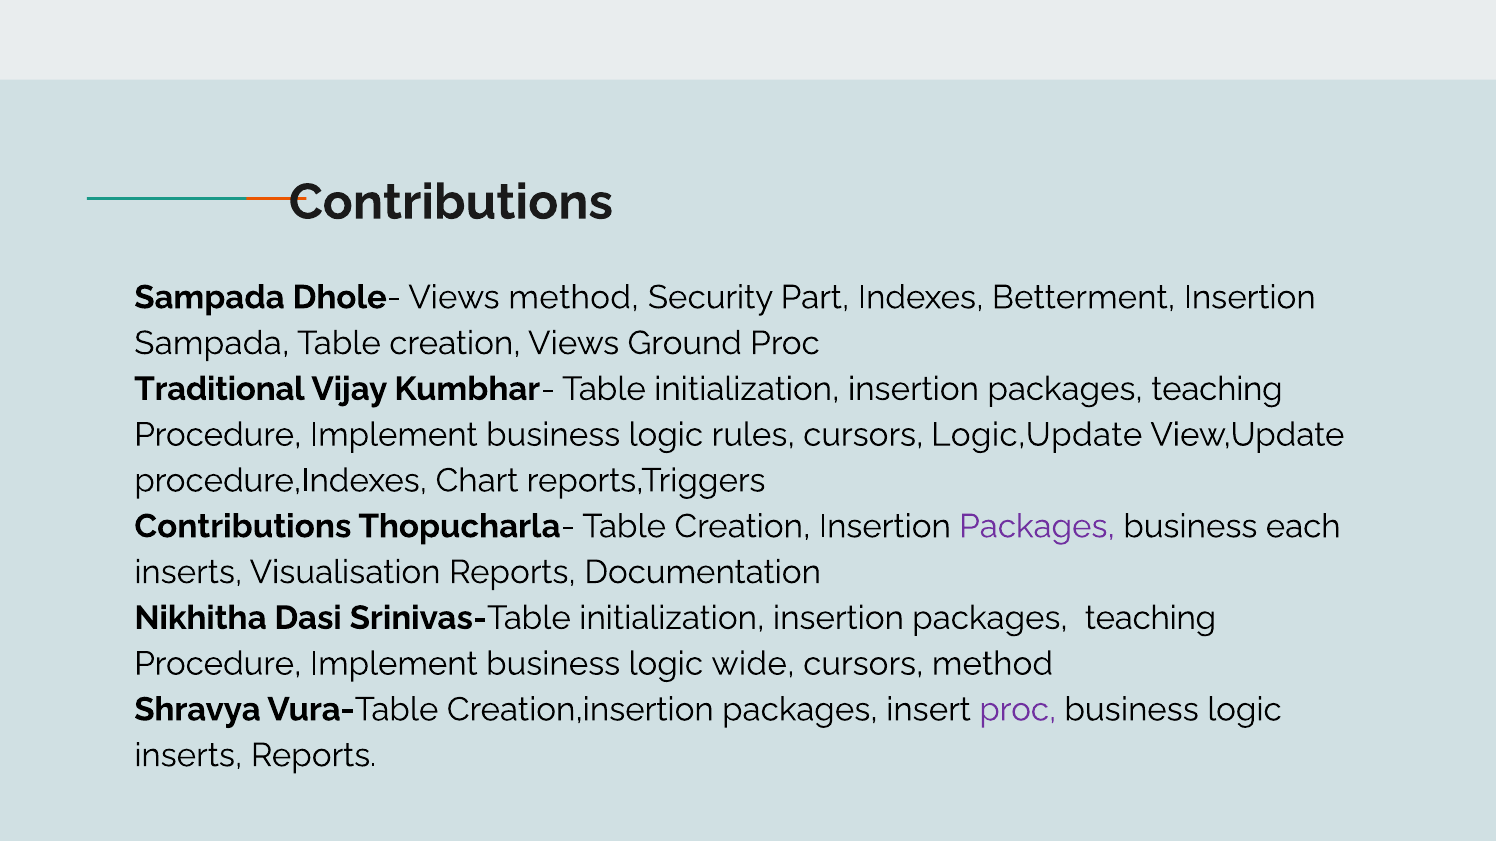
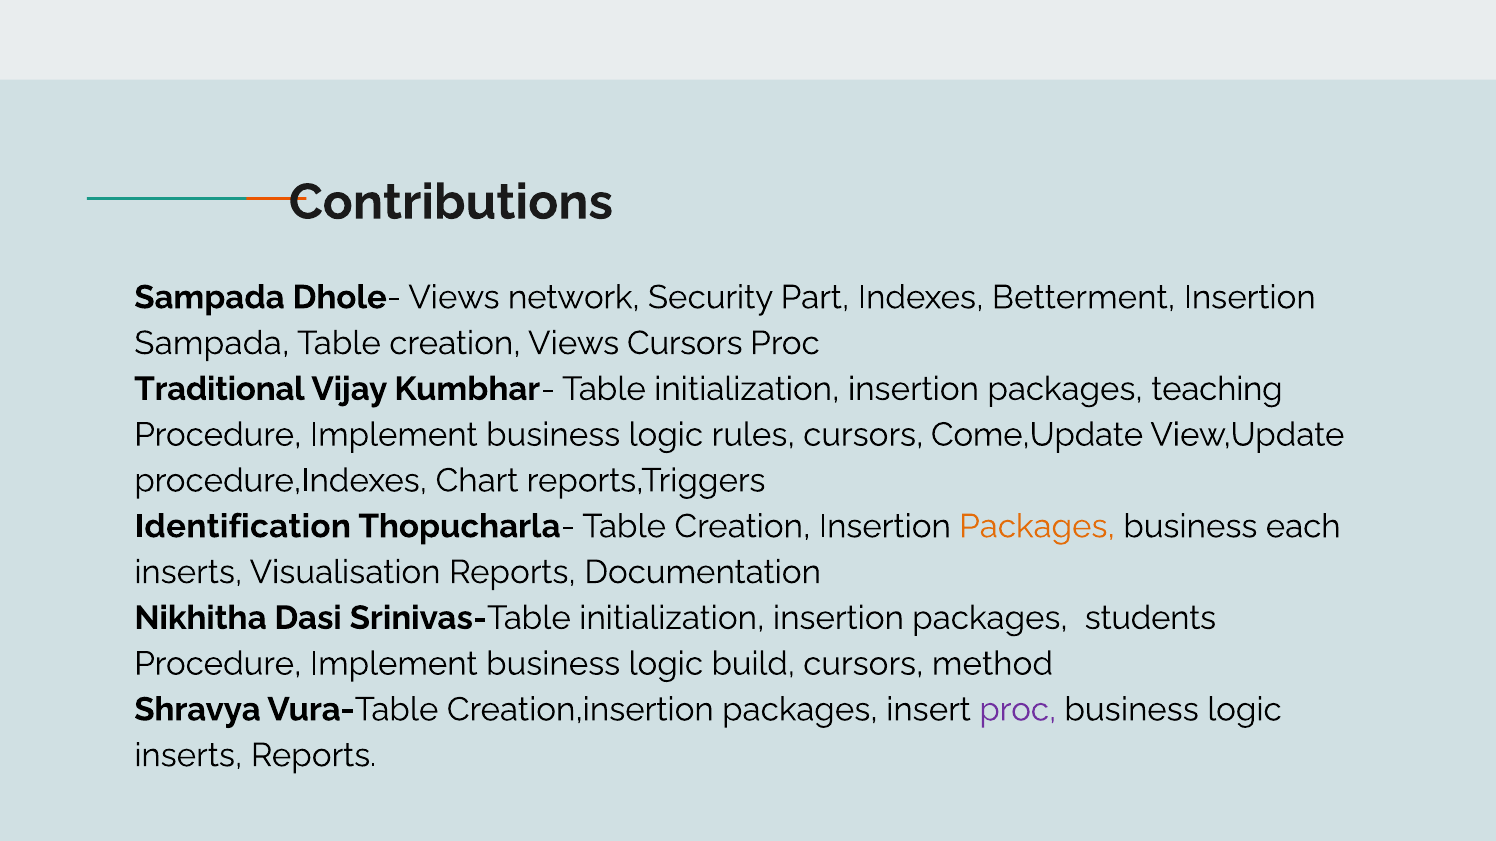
Views method: method -> network (574, 298)
Views Ground: Ground -> Cursors (685, 343)
Logic,Update: Logic,Update -> Come,Update (1037, 435)
Contributions: Contributions -> Identification (243, 527)
Packages colour: purple -> orange (1037, 527)
teaching: teaching -> students (1150, 618)
wide: wide -> build (753, 664)
